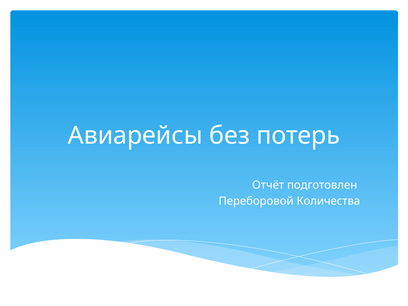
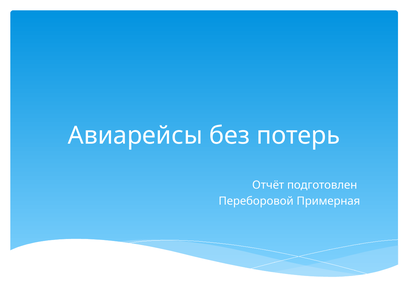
Количества: Количества -> Примерная (328, 201)
